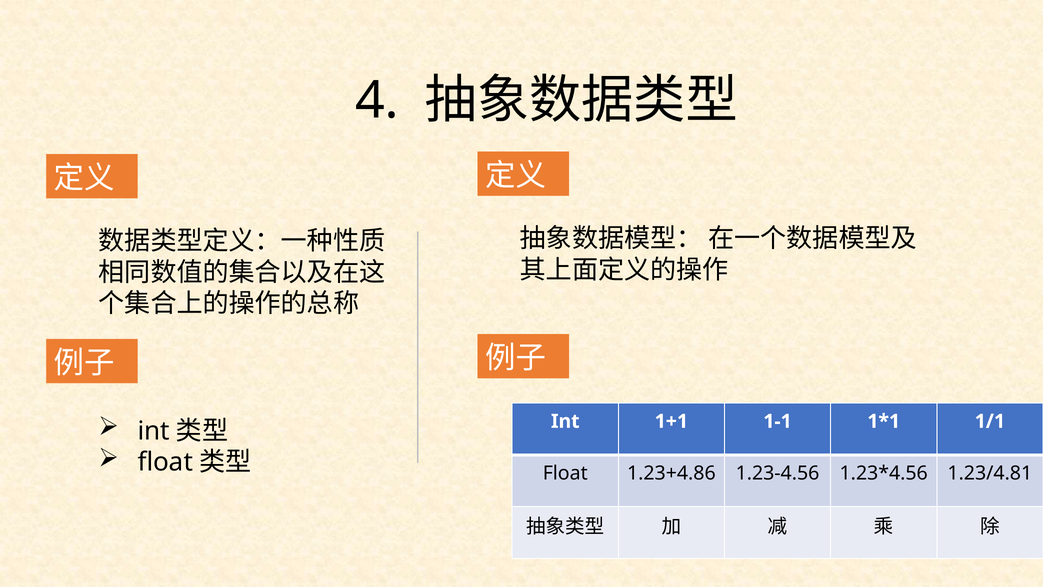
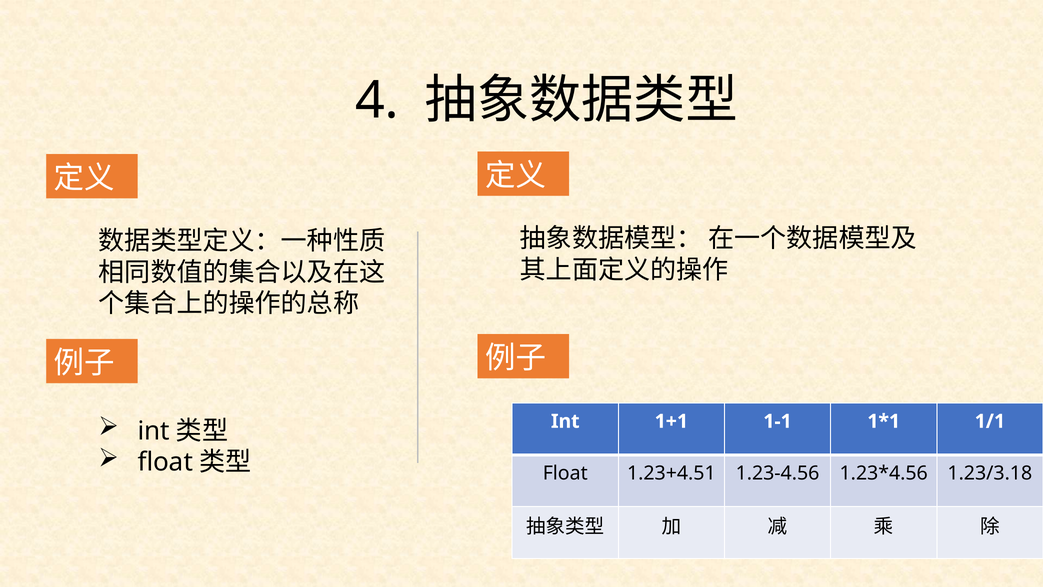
1.23+4.86: 1.23+4.86 -> 1.23+4.51 (671, 473)
1.23/4.81: 1.23/4.81 -> 1.23/3.18 (990, 473)
